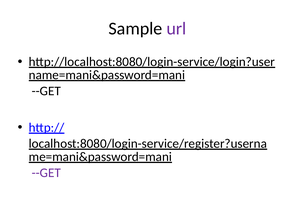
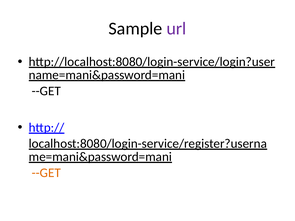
--GET colour: purple -> orange (46, 173)
